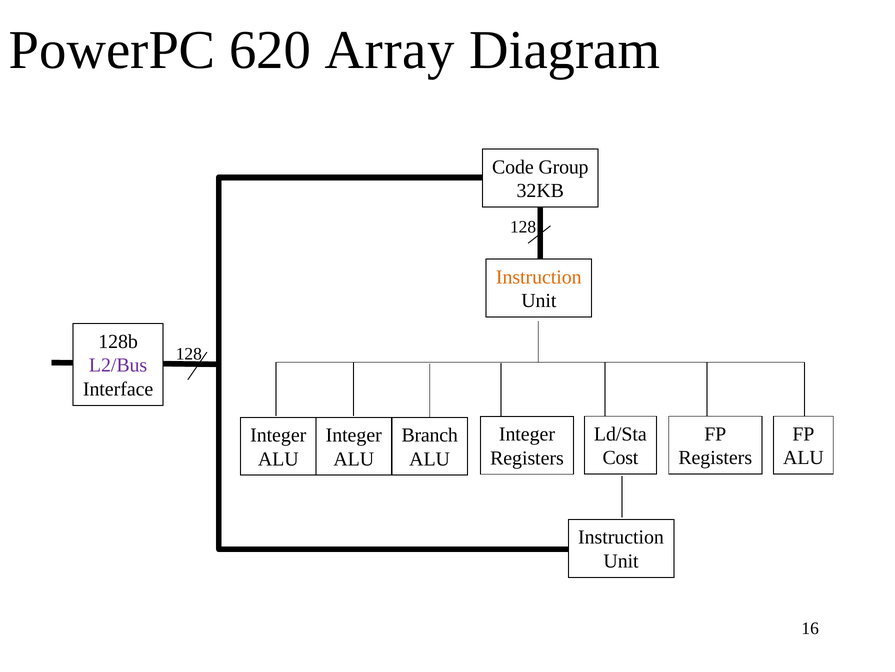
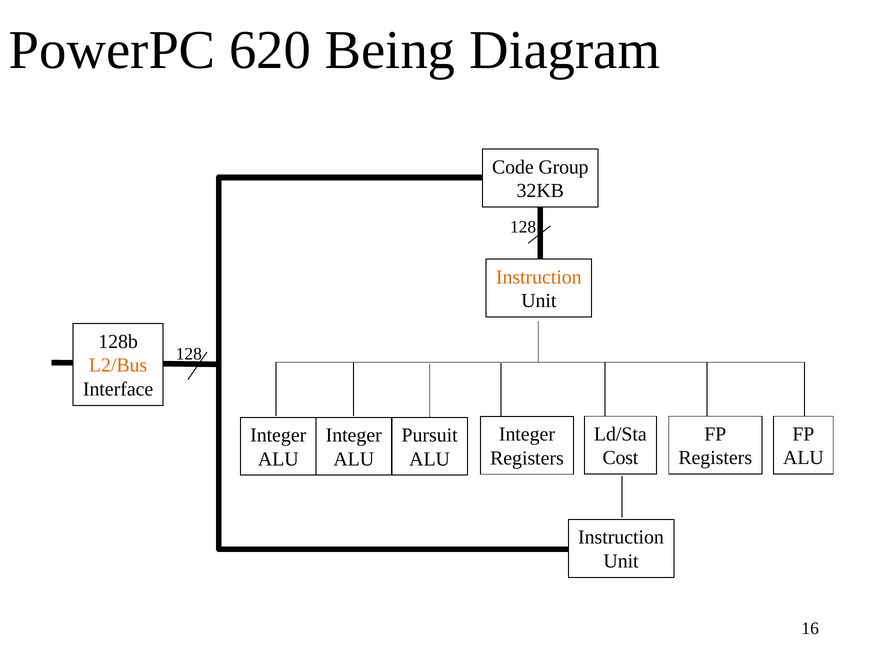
Array: Array -> Being (390, 50)
L2/Bus colour: purple -> orange (118, 365)
Branch: Branch -> Pursuit (430, 435)
